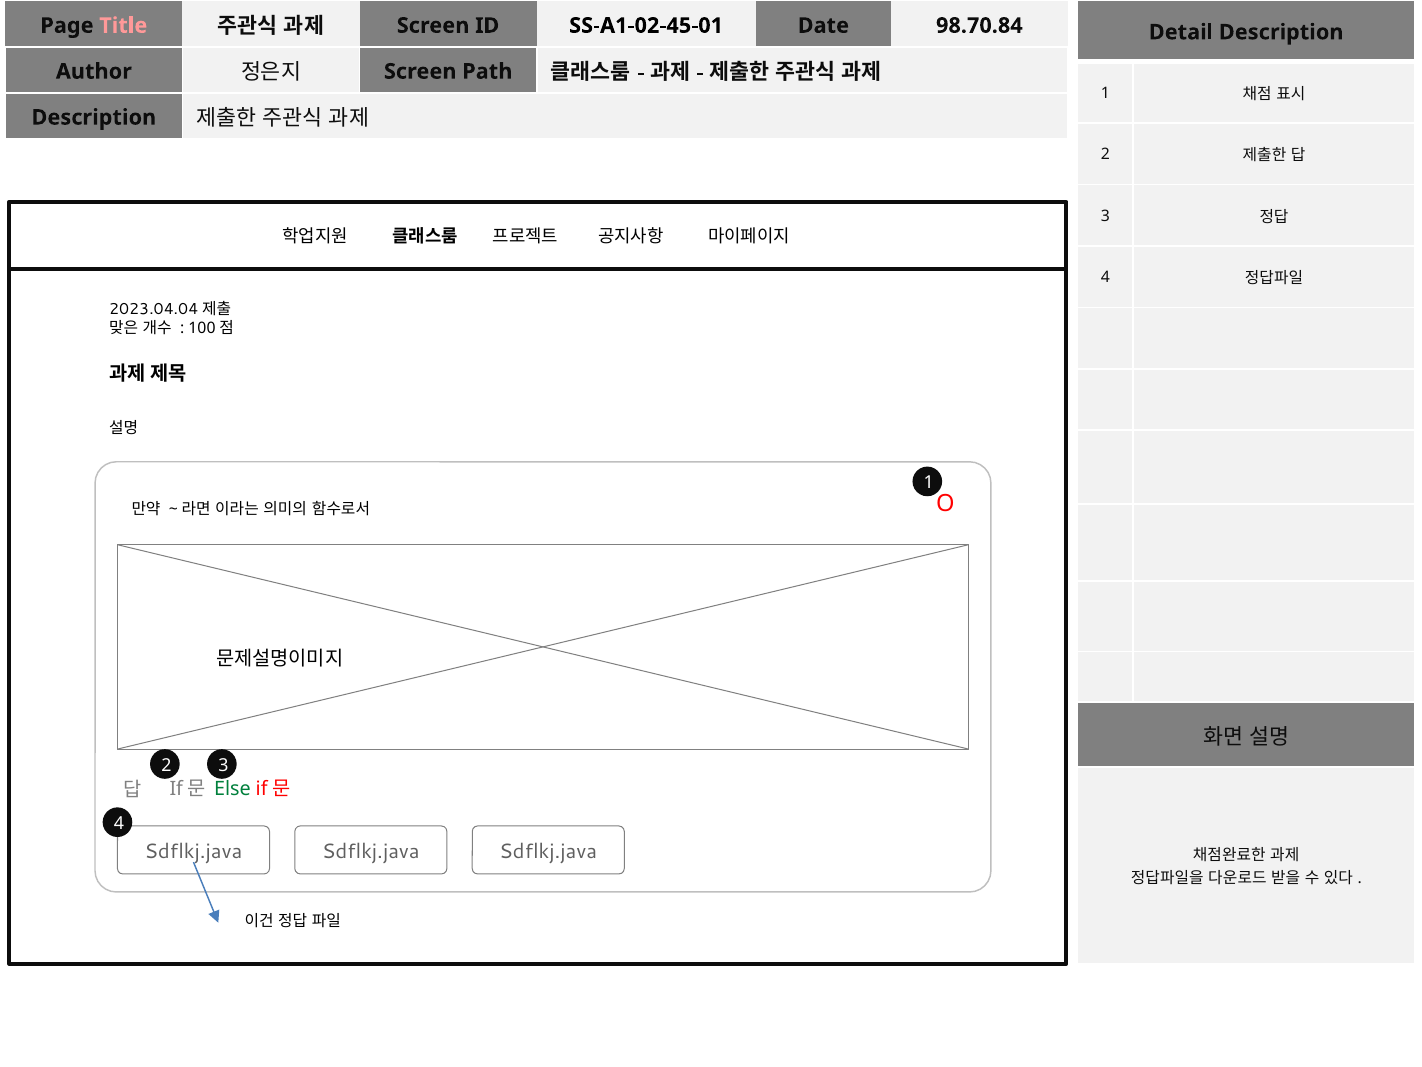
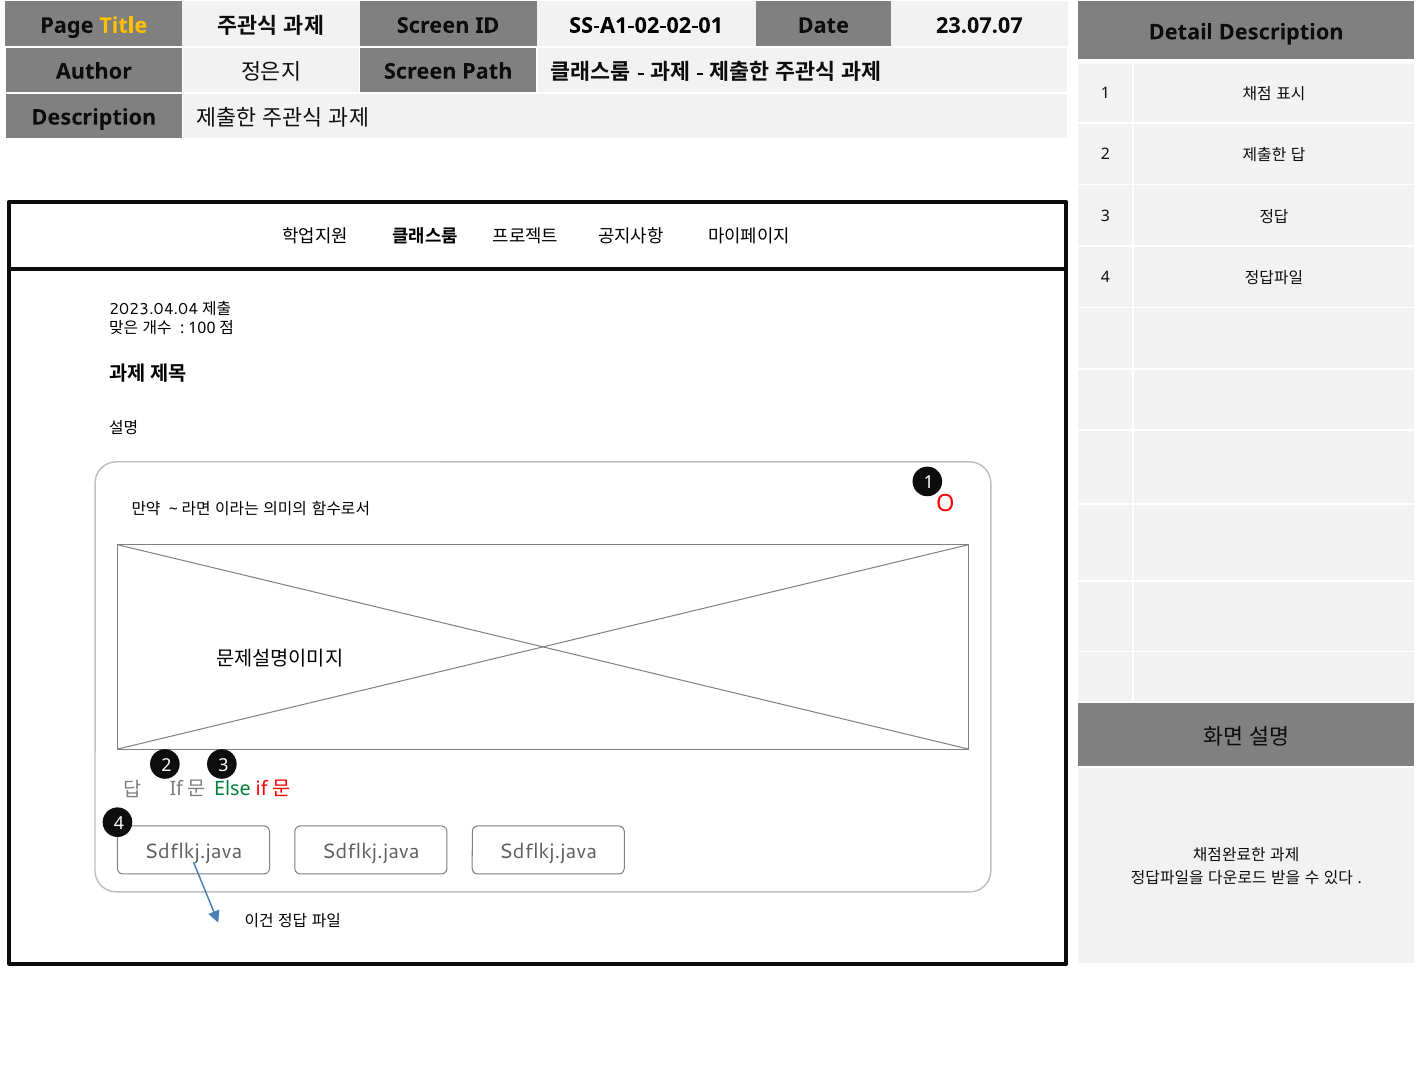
Title colour: pink -> yellow (123, 26)
SS-A1-02-45-01: SS-A1-02-45-01 -> SS-A1-02-02-01 (646, 26)
98.70.84: 98.70.84 -> 23.07.07 (979, 26)
